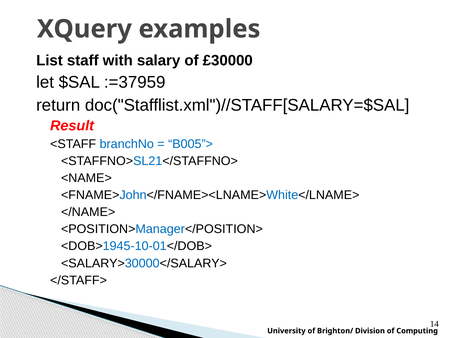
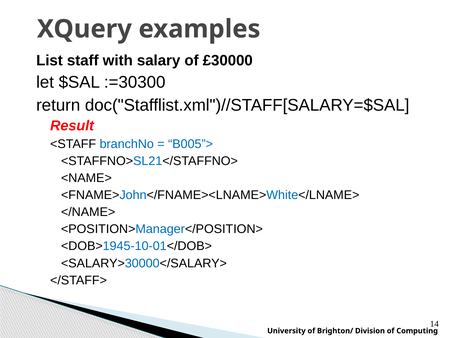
:=37959: :=37959 -> :=30300 (135, 82)
